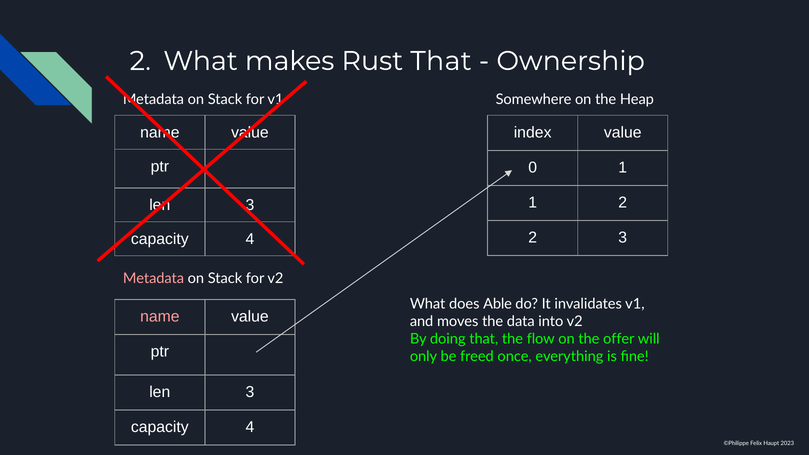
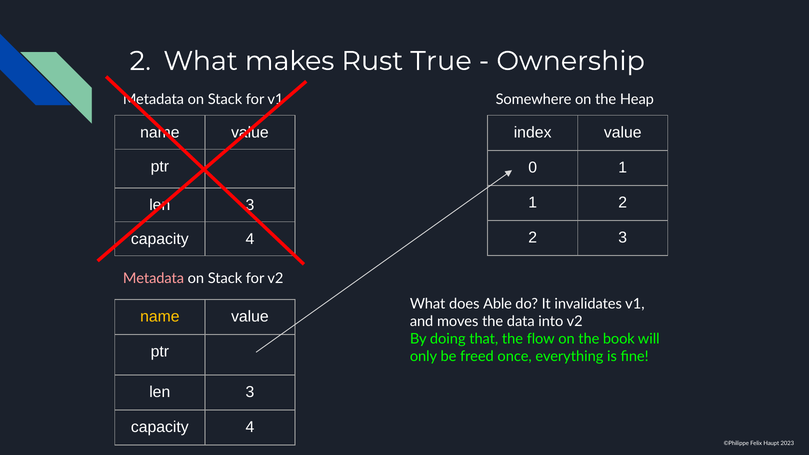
Rust That: That -> True (441, 61)
name colour: pink -> yellow (160, 317)
offer: offer -> book (619, 339)
